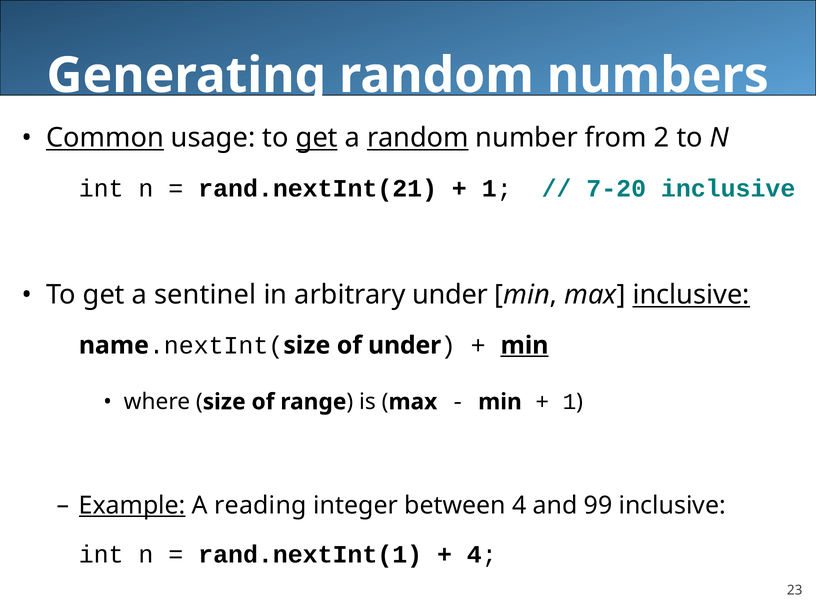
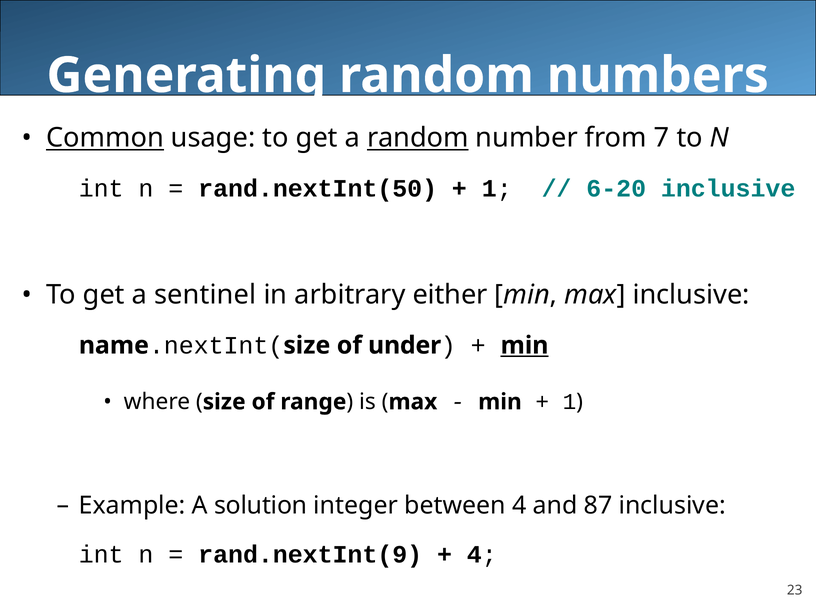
get underline: present -> none (317, 138)
2: 2 -> 7 (662, 138)
rand.nextInt(21: rand.nextInt(21 -> rand.nextInt(50 (318, 188)
7-20: 7-20 -> 6-20 (616, 188)
arbitrary under: under -> either (450, 295)
inclusive underline: present -> none (691, 295)
Example underline: present -> none (132, 505)
reading: reading -> solution (261, 505)
99: 99 -> 87 (598, 505)
rand.nextInt(1: rand.nextInt(1 -> rand.nextInt(9 (310, 555)
